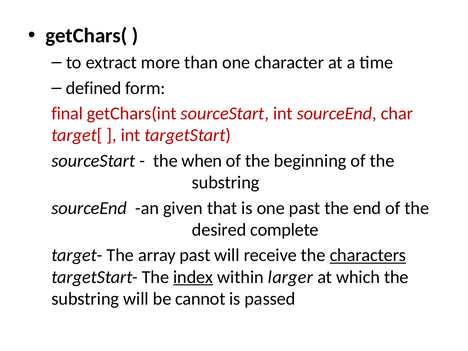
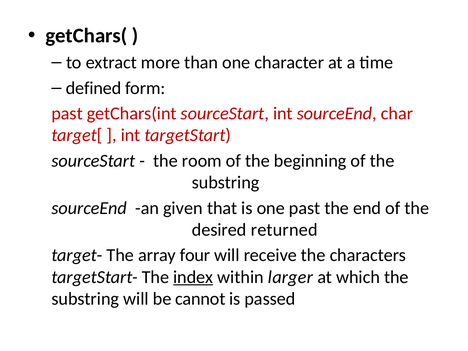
final: final -> past (67, 114)
when: when -> room (202, 161)
complete: complete -> returned (284, 230)
array past: past -> four (195, 255)
characters underline: present -> none (368, 255)
